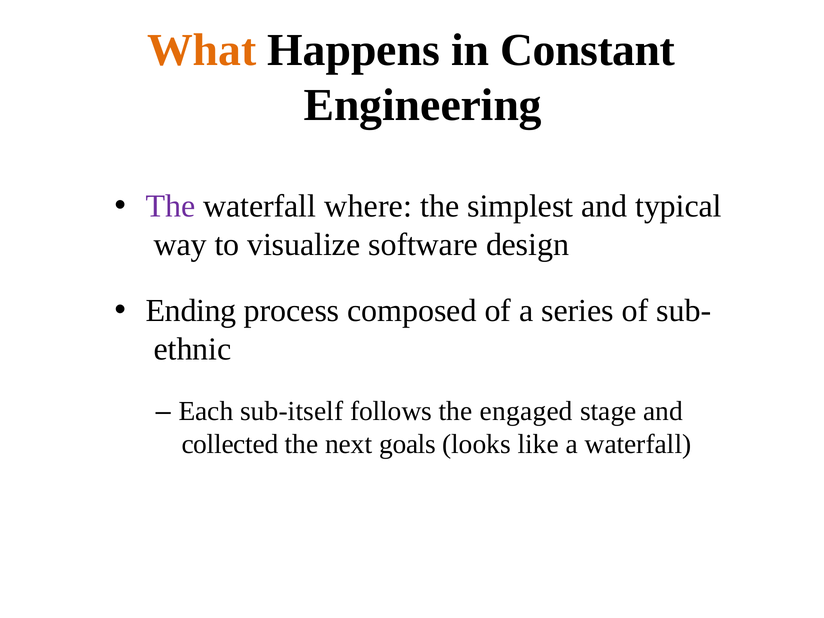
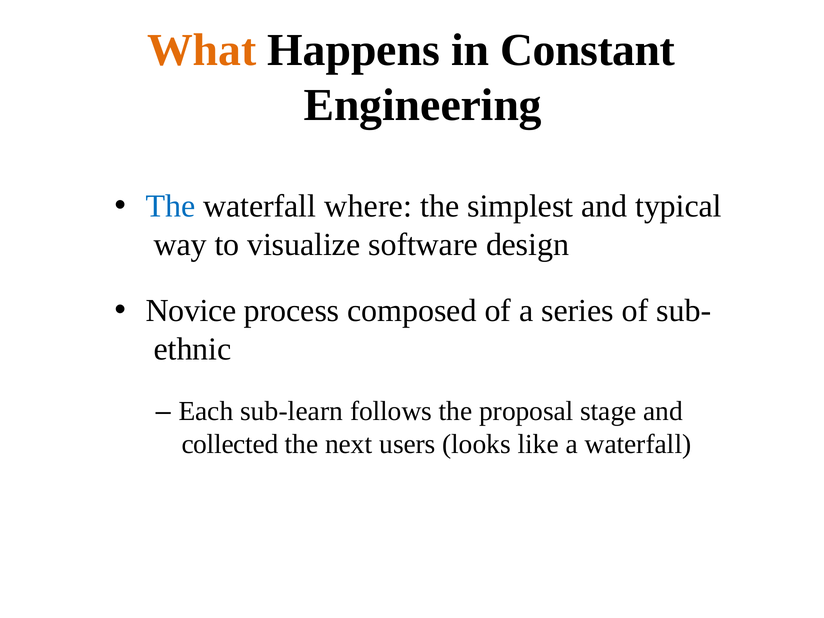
The colour: purple -> blue (171, 206)
Ending: Ending -> Novice (191, 311)
sub-itself: sub-itself -> sub-learn (292, 411)
engaged: engaged -> proposal (526, 411)
goals: goals -> users (407, 444)
